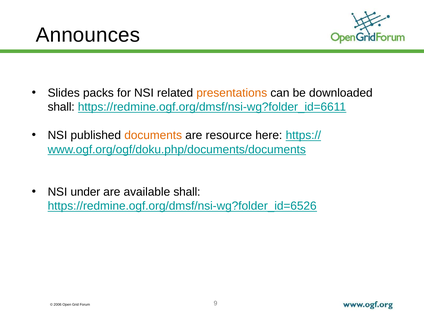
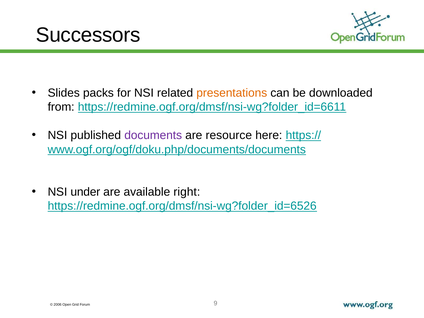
Announces: Announces -> Successors (88, 35)
shall: shall -> from (61, 107)
documents colour: orange -> purple (153, 135)
available shall: shall -> right (187, 192)
